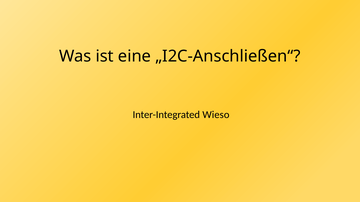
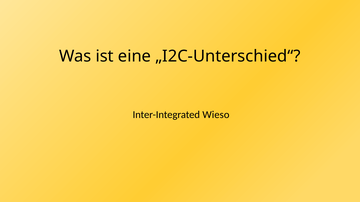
„I2C-Anschließen“: „I2C-Anschließen“ -> „I2C-Unterschied“ (228, 56)
